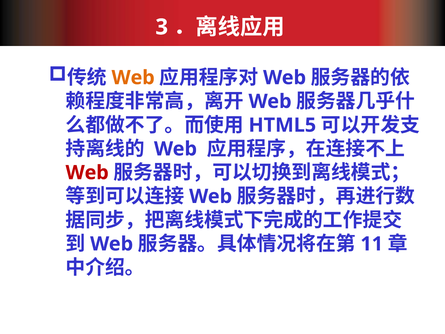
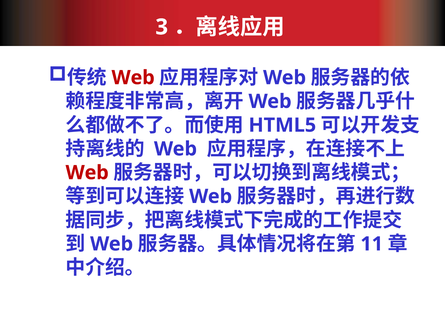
Web colour: orange -> red (133, 78)
